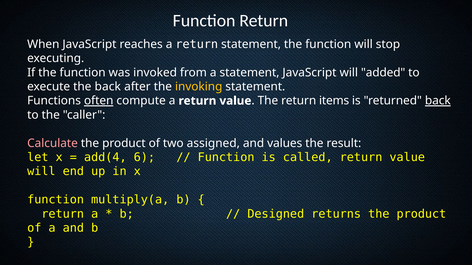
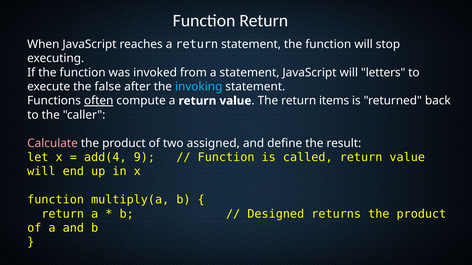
added: added -> letters (383, 73)
the back: back -> false (108, 87)
invoking colour: yellow -> light blue (199, 87)
back underline: present -> none (438, 101)
values: values -> define (285, 143)
6: 6 -> 9 (144, 158)
